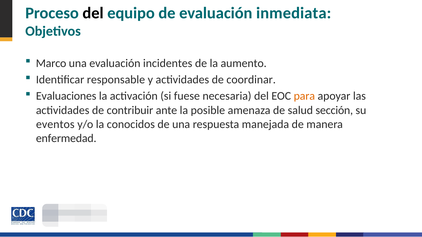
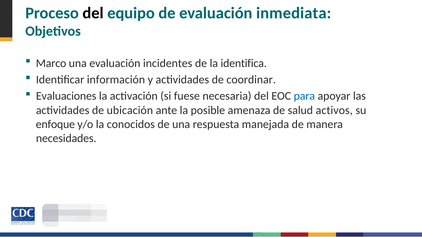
aumento: aumento -> identifica (244, 63)
responsable: responsable -> información (116, 80)
para colour: orange -> blue (304, 96)
contribuir: contribuir -> ubicación (130, 110)
sección: sección -> activos (334, 110)
eventos: eventos -> enfoque (55, 124)
enfermedad: enfermedad -> necesidades (66, 138)
